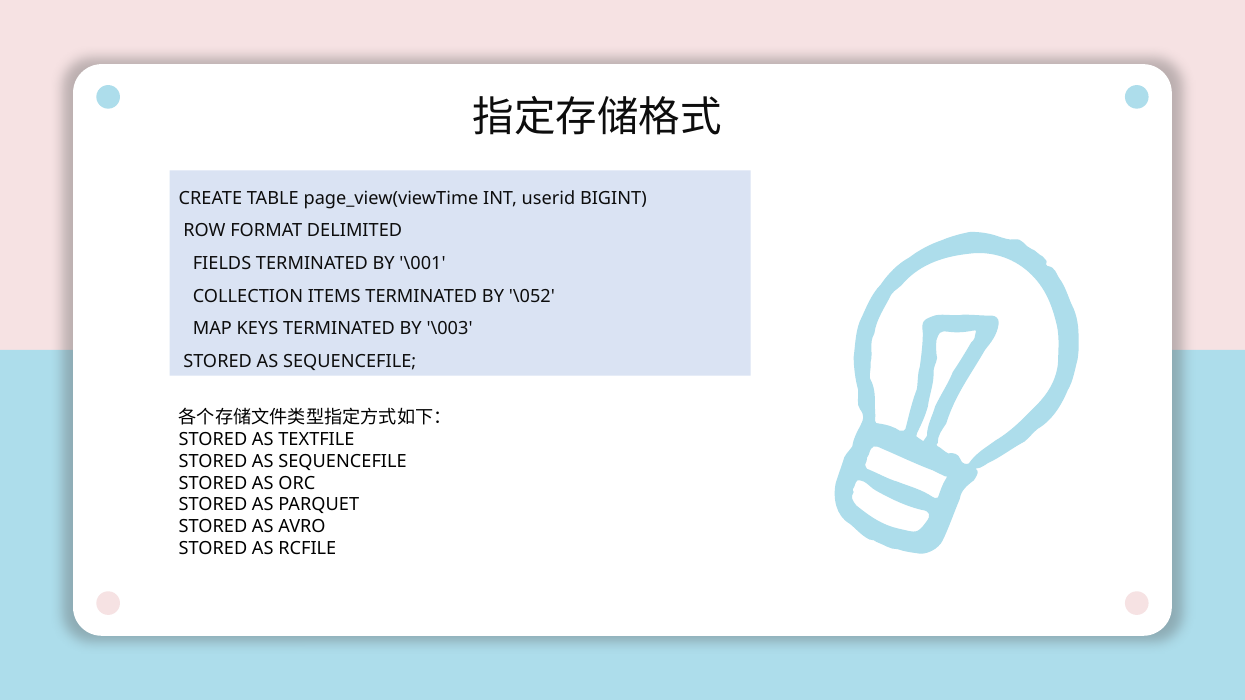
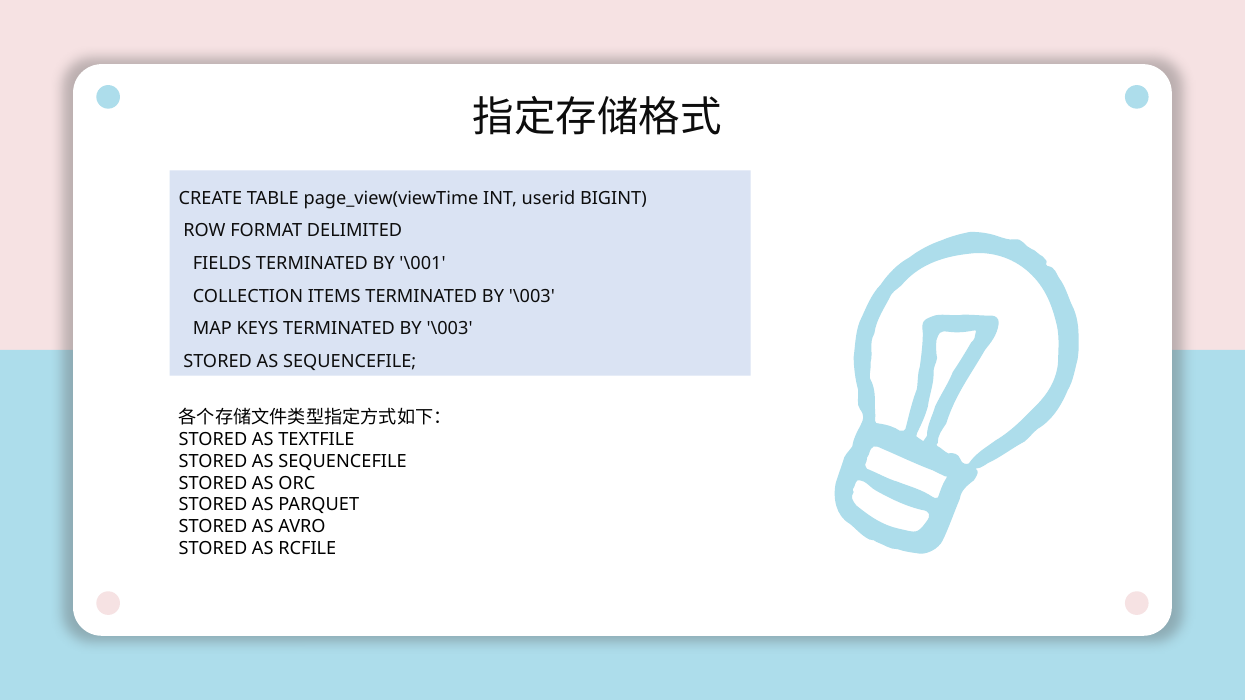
ITEMS TERMINATED BY \052: \052 -> \003 (532, 296)
